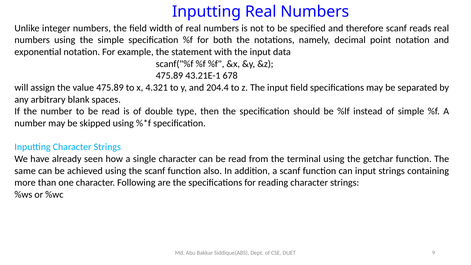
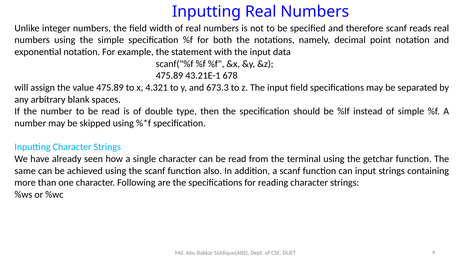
204.4: 204.4 -> 673.3 (217, 88)
